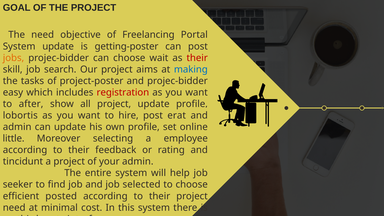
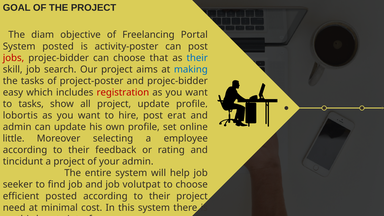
The need: need -> diam (43, 35)
System update: update -> posted (58, 46)
getting-poster: getting-poster -> activity-poster (127, 46)
jobs colour: orange -> red (14, 58)
wait: wait -> that (159, 58)
their colour: red -> blue (197, 58)
to after: after -> tasks (31, 104)
selected: selected -> volutpat (142, 185)
